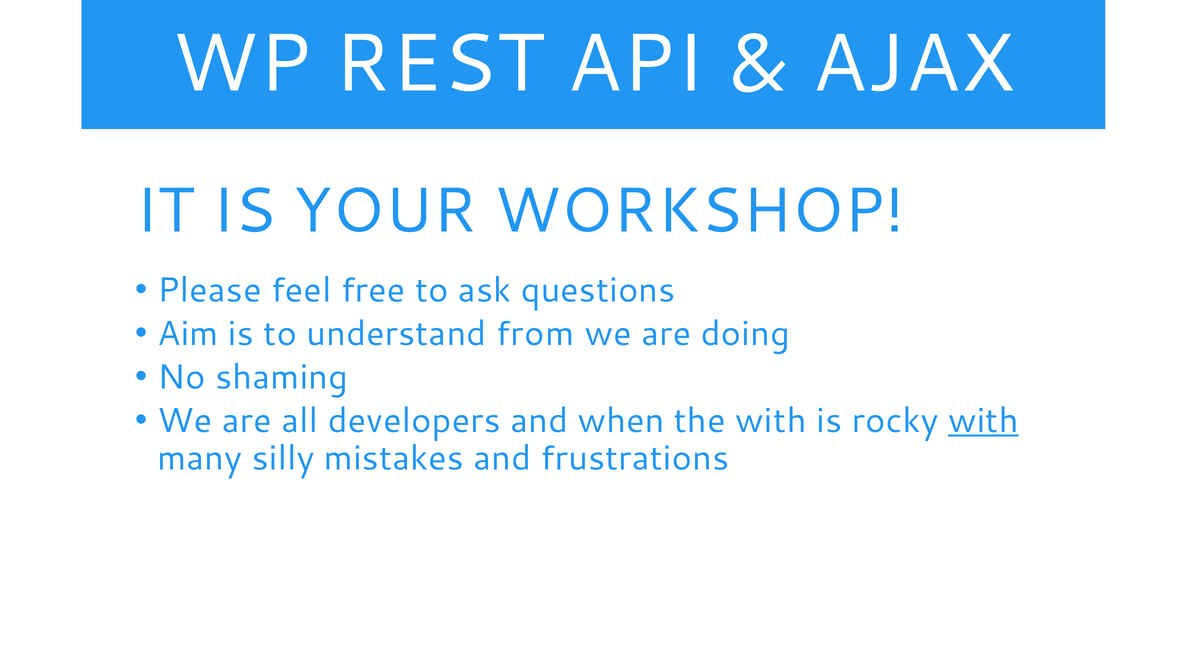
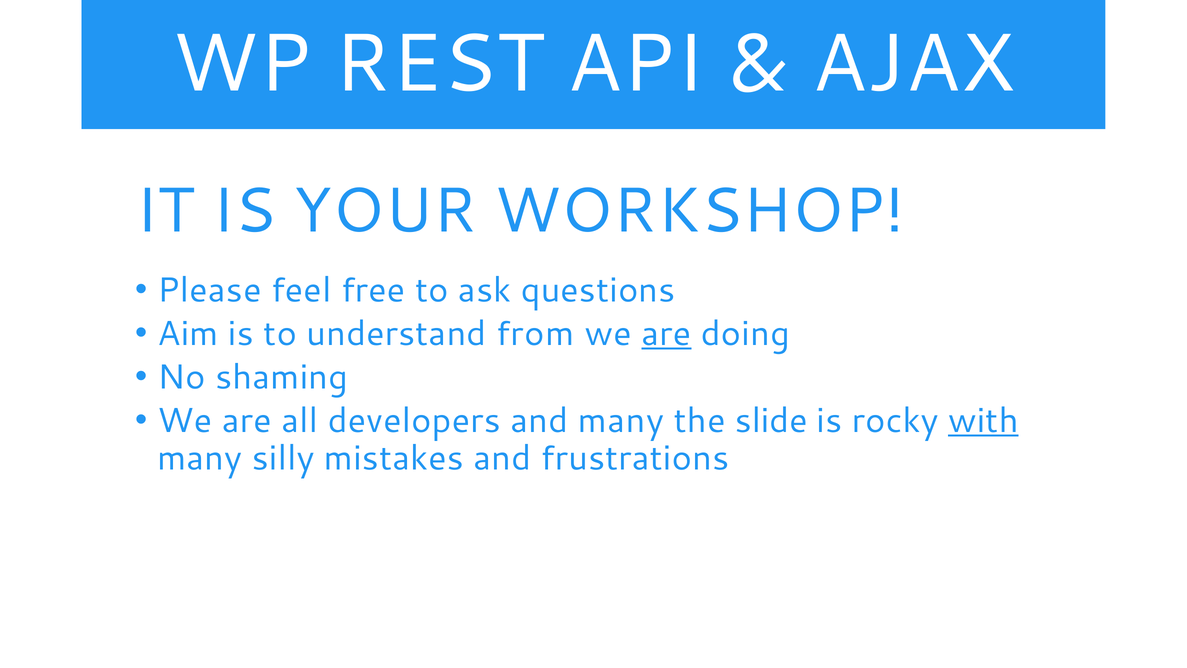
are underline: none -> present (666, 334)
and when: when -> many (621, 421)
the with: with -> slide (771, 421)
